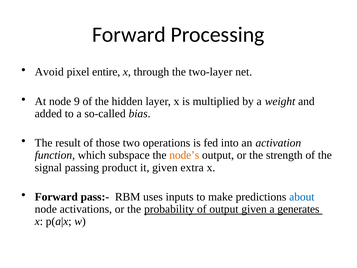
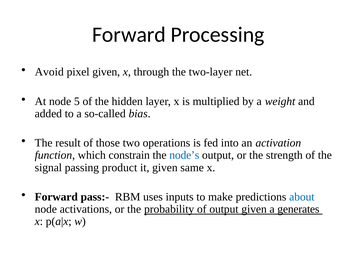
pixel entire: entire -> given (106, 72)
9: 9 -> 5 (77, 101)
subspace: subspace -> constrain (129, 155)
node’s colour: orange -> blue (184, 155)
extra: extra -> same (192, 167)
